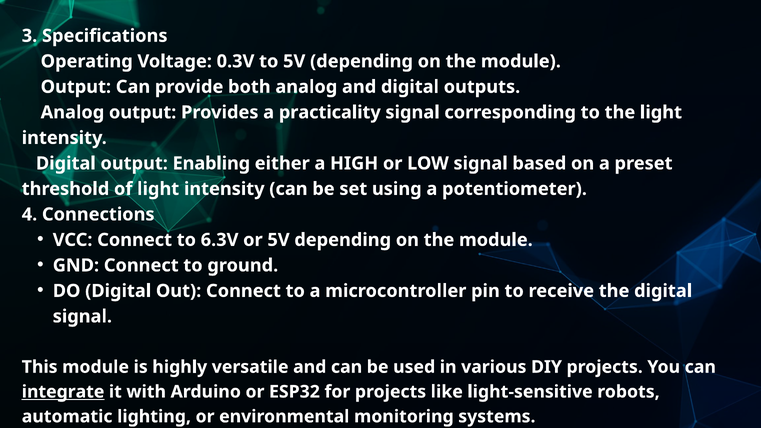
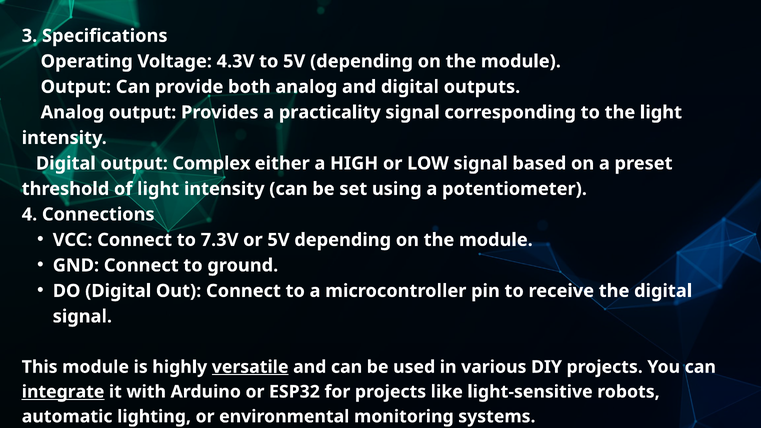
0.3V: 0.3V -> 4.3V (236, 61)
Enabling: Enabling -> Complex (211, 163)
6.3V: 6.3V -> 7.3V (220, 240)
versatile underline: none -> present (250, 367)
